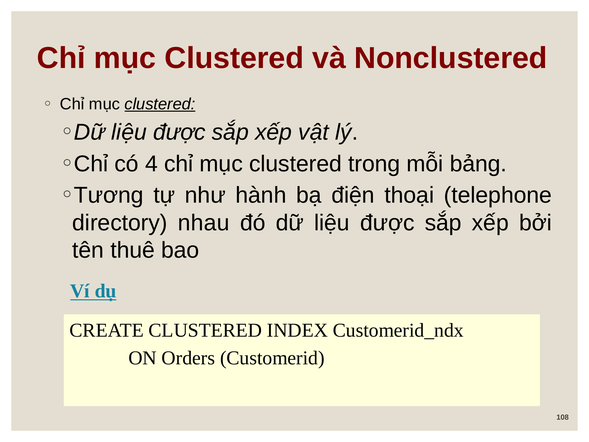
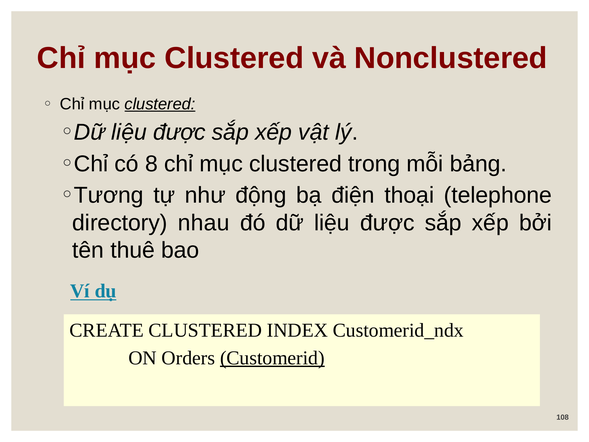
4: 4 -> 8 (151, 164)
hành: hành -> động (261, 195)
Customerid underline: none -> present (272, 358)
